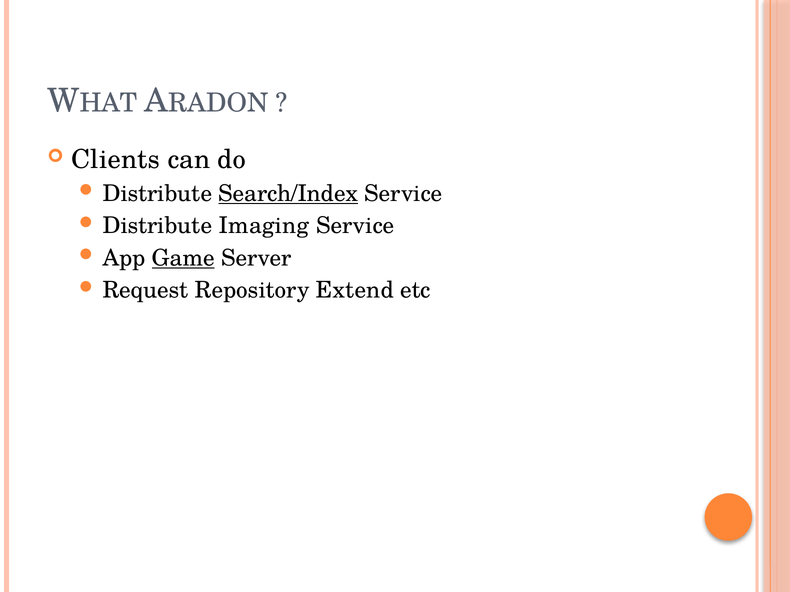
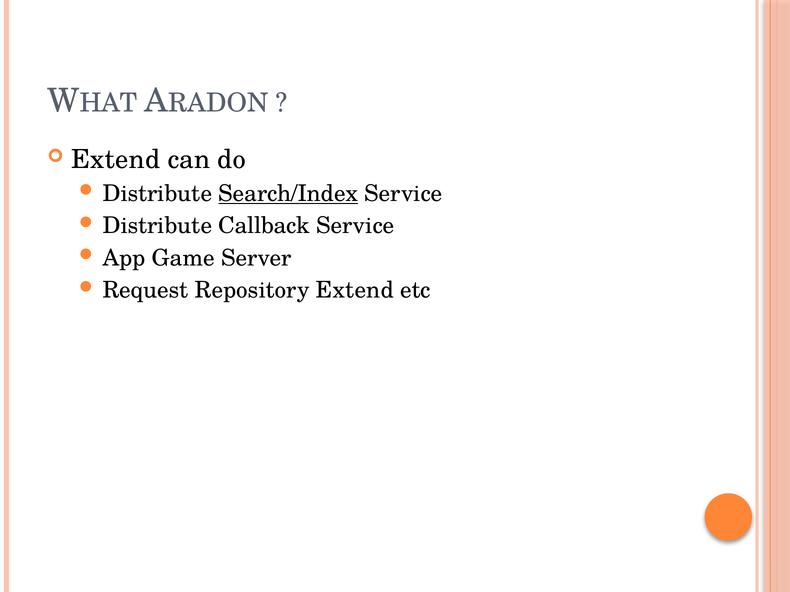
Clients: Clients -> Extend (116, 160)
Imaging: Imaging -> Callback (264, 226)
Game underline: present -> none (183, 258)
